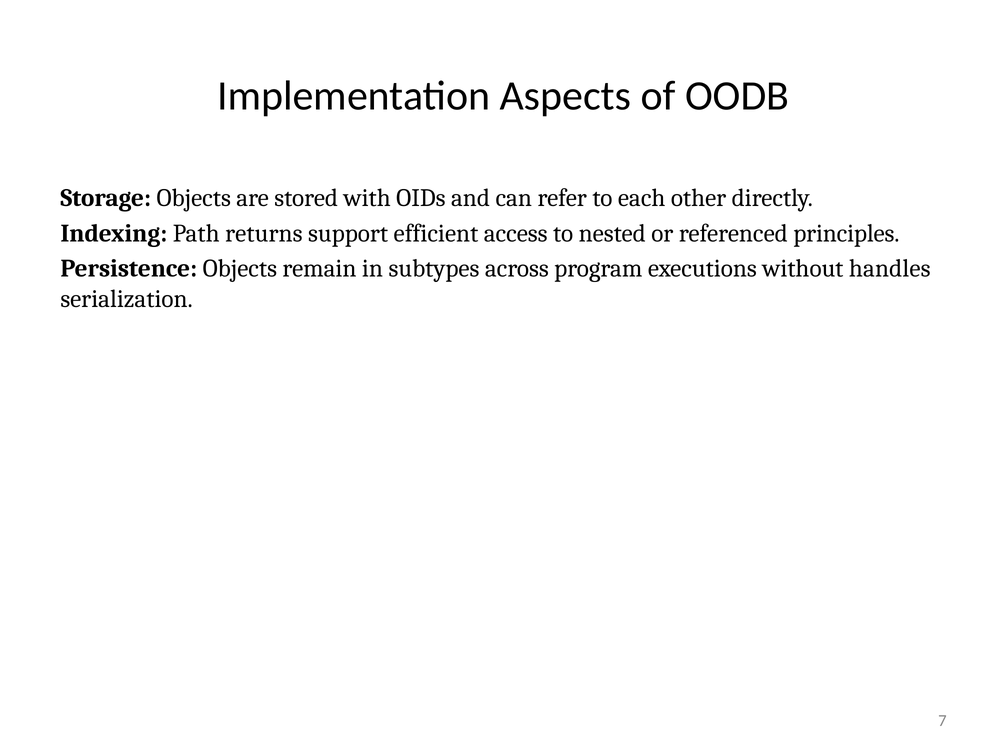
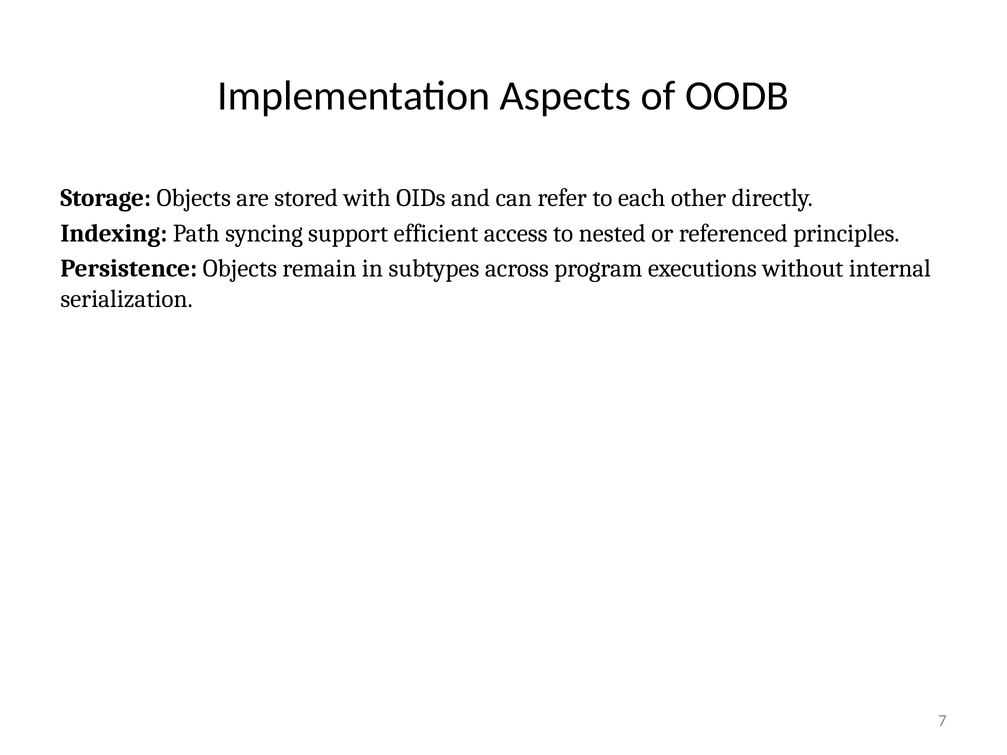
returns: returns -> syncing (264, 233)
handles: handles -> internal (890, 269)
